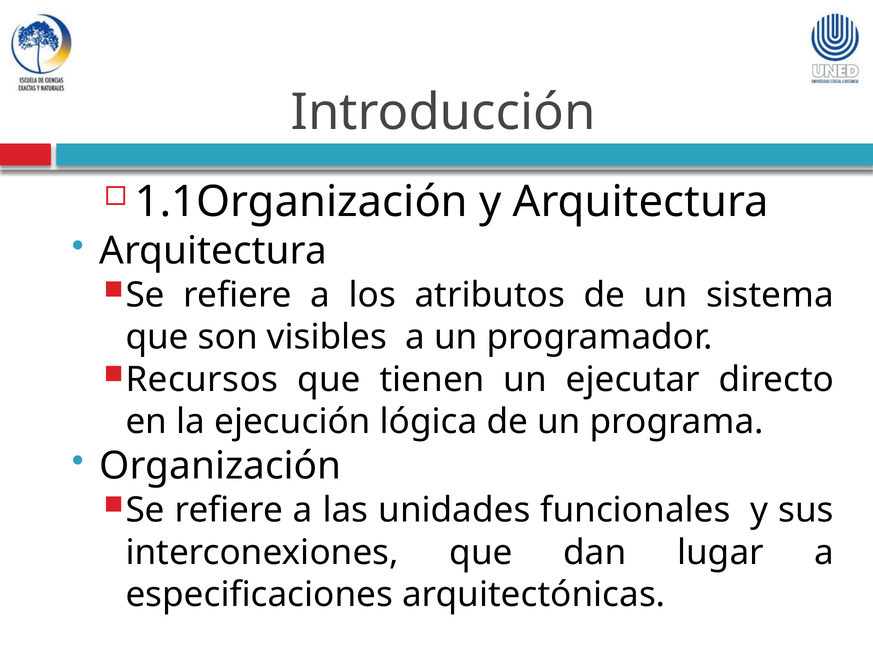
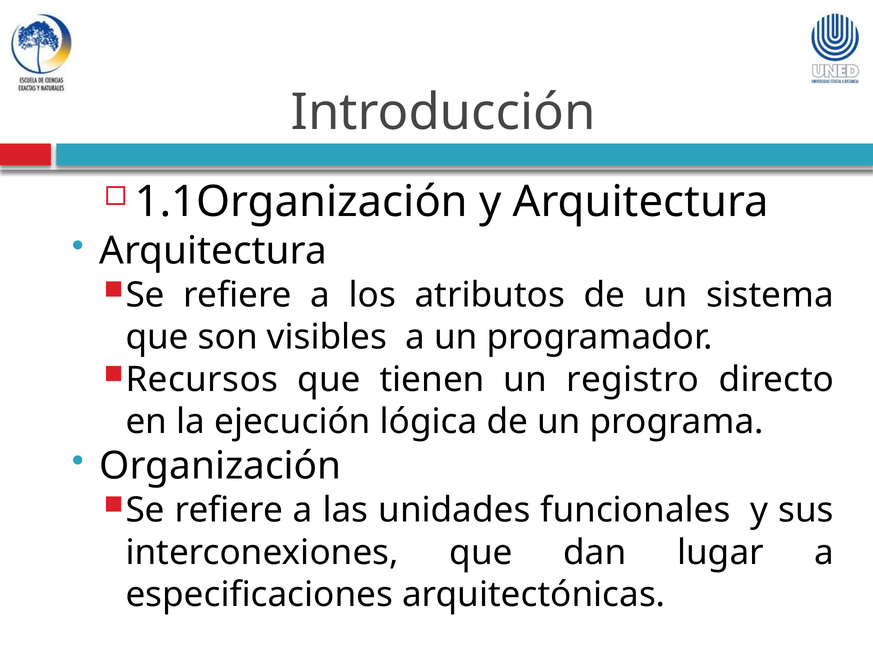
ejecutar: ejecutar -> registro (633, 380)
